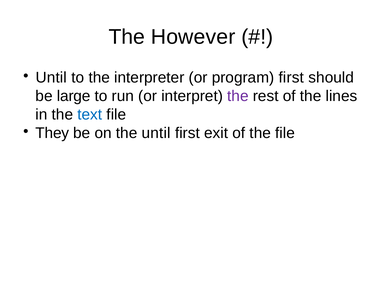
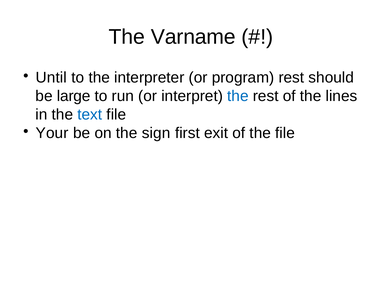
However: However -> Varname (193, 37)
program first: first -> rest (291, 77)
the colour: purple -> blue (238, 96)
They: They -> Your (52, 133)
the until: until -> sign (156, 133)
